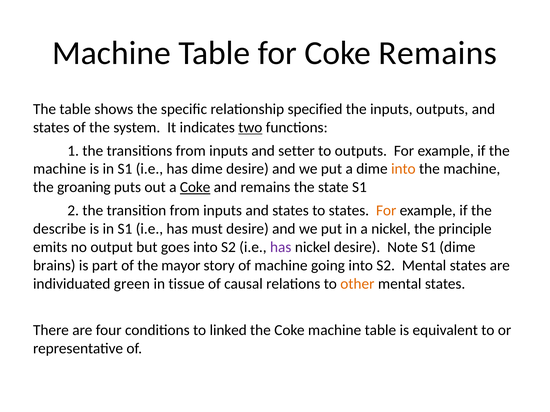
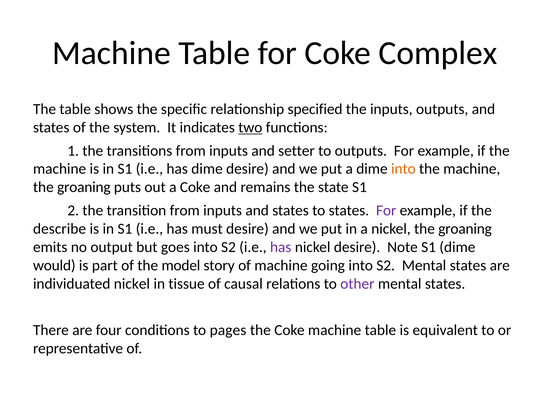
Coke Remains: Remains -> Complex (438, 53)
Coke underline: present -> none (195, 187)
For colour: orange -> purple (386, 211)
nickel the principle: principle -> groaning (465, 229)
brains: brains -> would (54, 266)
mayor: mayor -> model (181, 266)
individuated green: green -> nickel (132, 284)
other colour: orange -> purple (357, 284)
linked: linked -> pages (228, 331)
